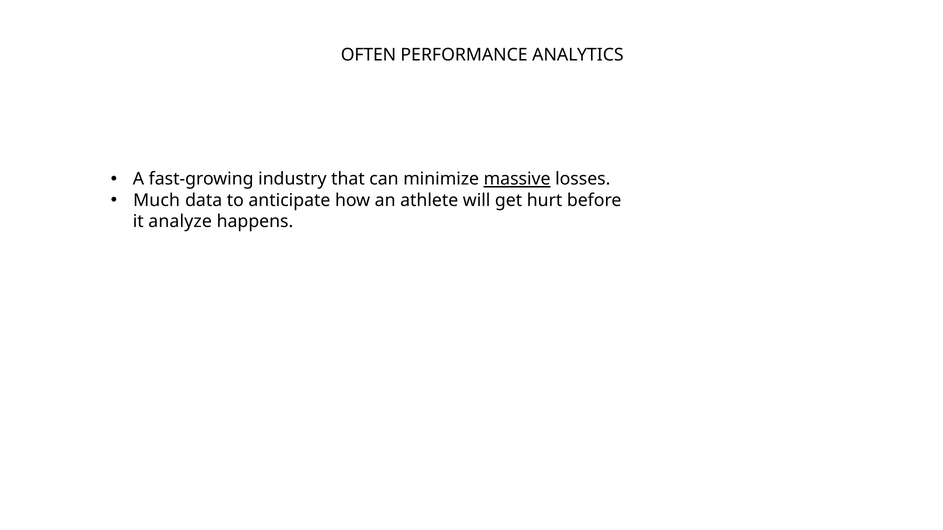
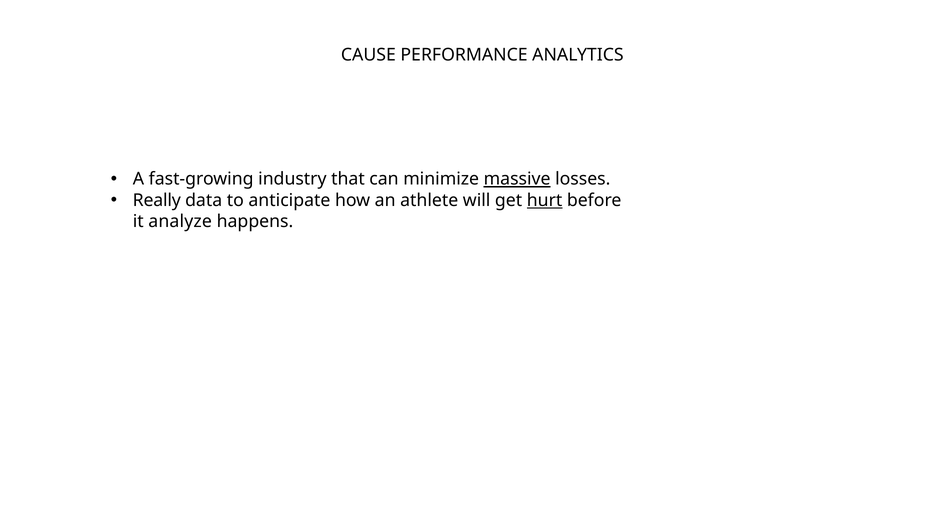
OFTEN: OFTEN -> CAUSE (368, 55)
Much: Much -> Really (157, 200)
hurt underline: none -> present (545, 200)
